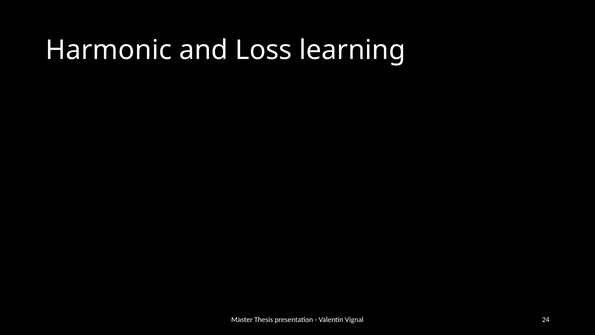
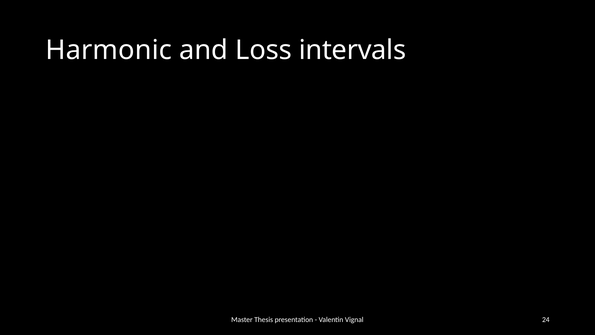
learning: learning -> intervals (352, 50)
